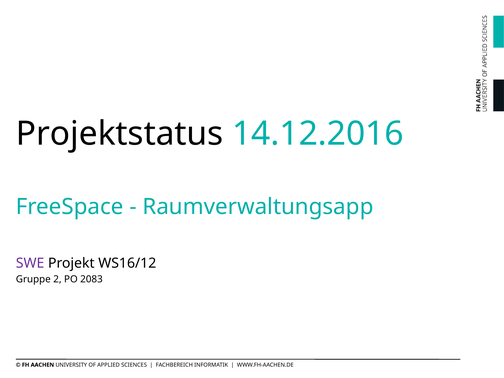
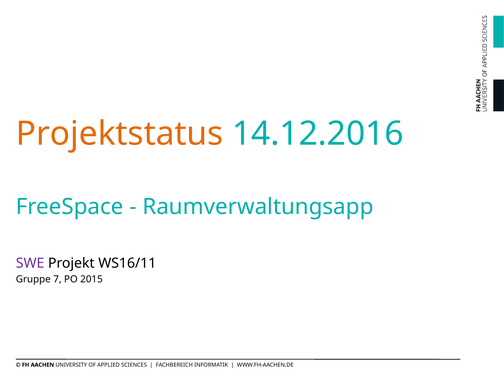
Projektstatus colour: black -> orange (120, 134)
WS16/12: WS16/12 -> WS16/11 (127, 263)
2: 2 -> 7 (57, 279)
2083: 2083 -> 2015 (91, 279)
